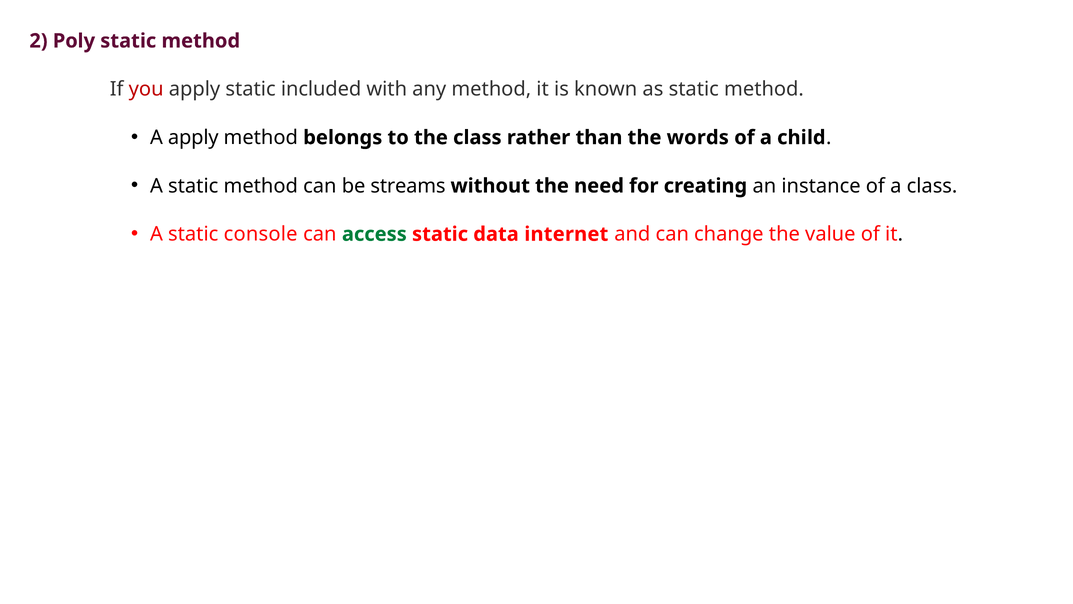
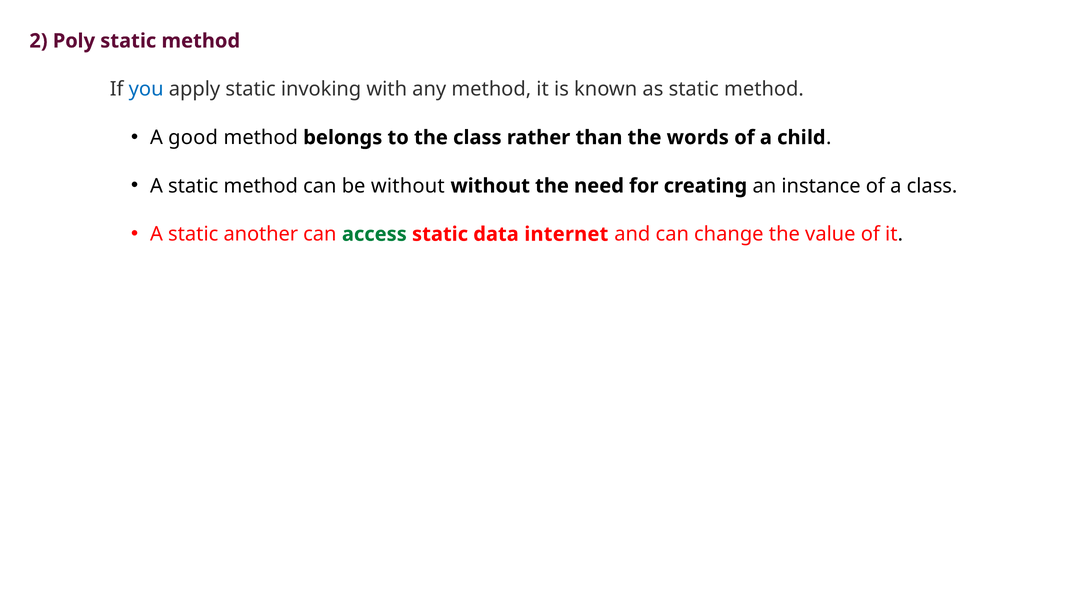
you colour: red -> blue (146, 89)
included: included -> invoking (321, 89)
A apply: apply -> good (193, 137)
be streams: streams -> without (408, 186)
console: console -> another (261, 234)
